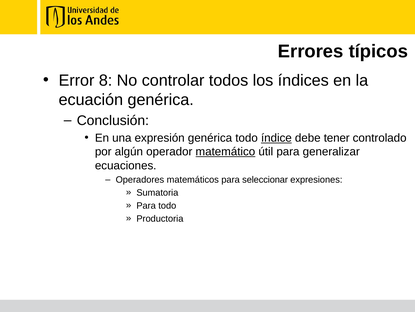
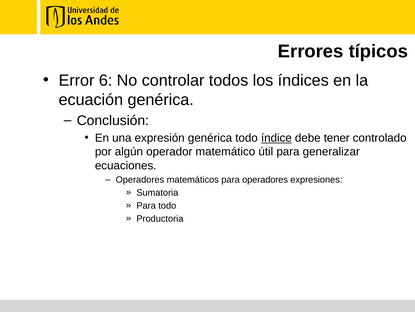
8: 8 -> 6 (106, 80)
matemático underline: present -> none (225, 151)
para seleccionar: seleccionar -> operadores (265, 179)
